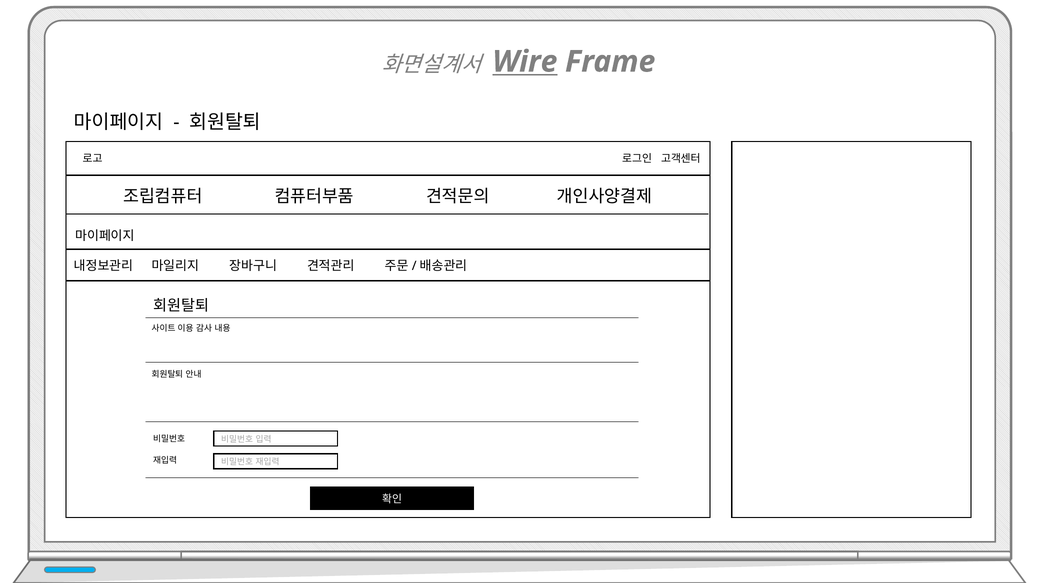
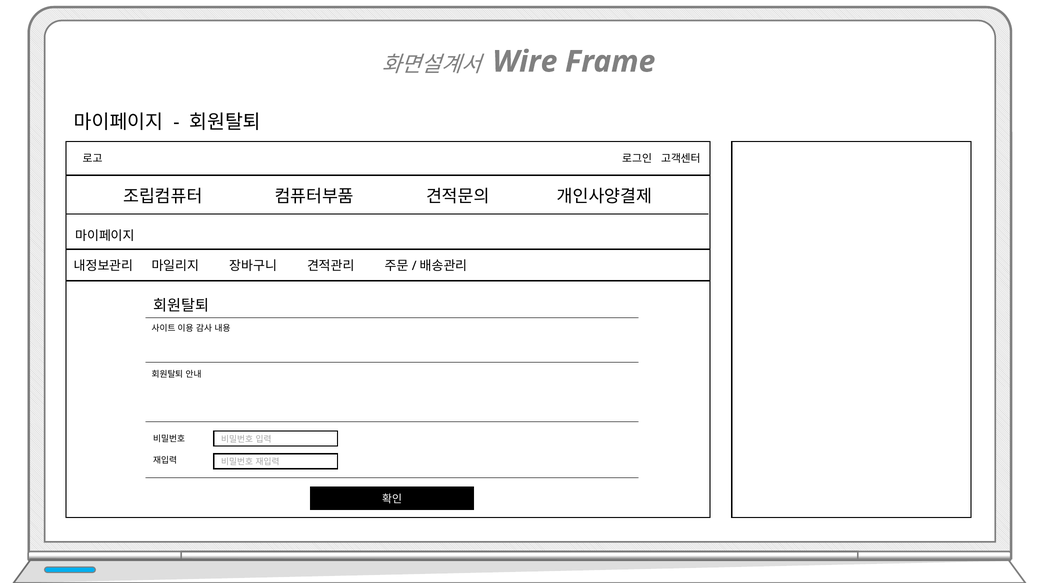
Wire underline: present -> none (525, 62)
